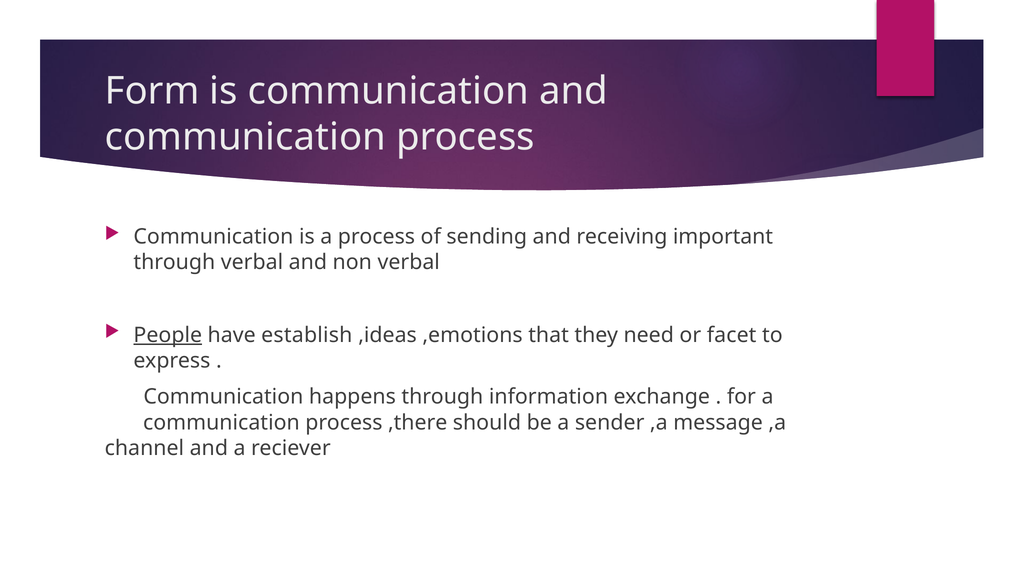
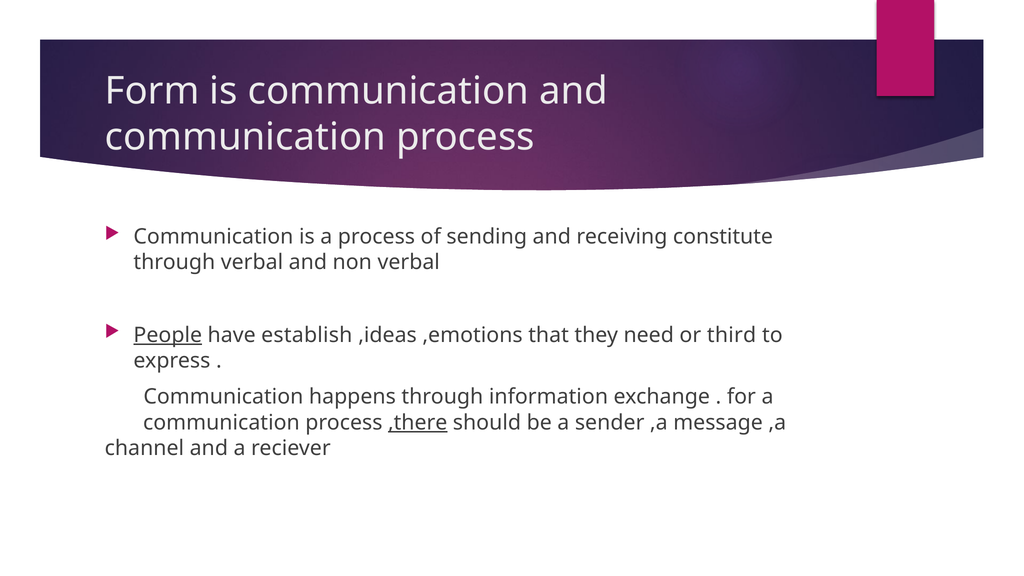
important: important -> constitute (723, 237)
facet: facet -> third (732, 335)
,there underline: none -> present (418, 422)
